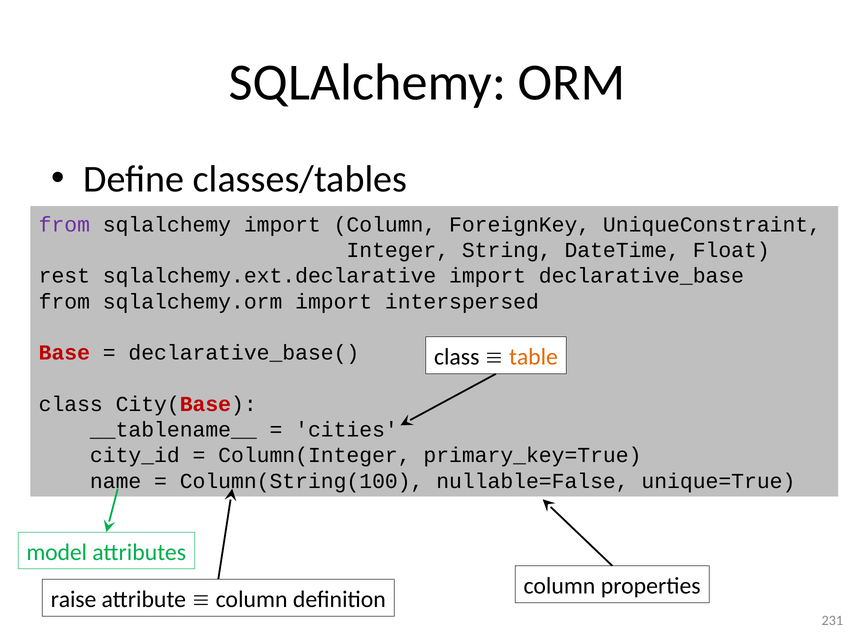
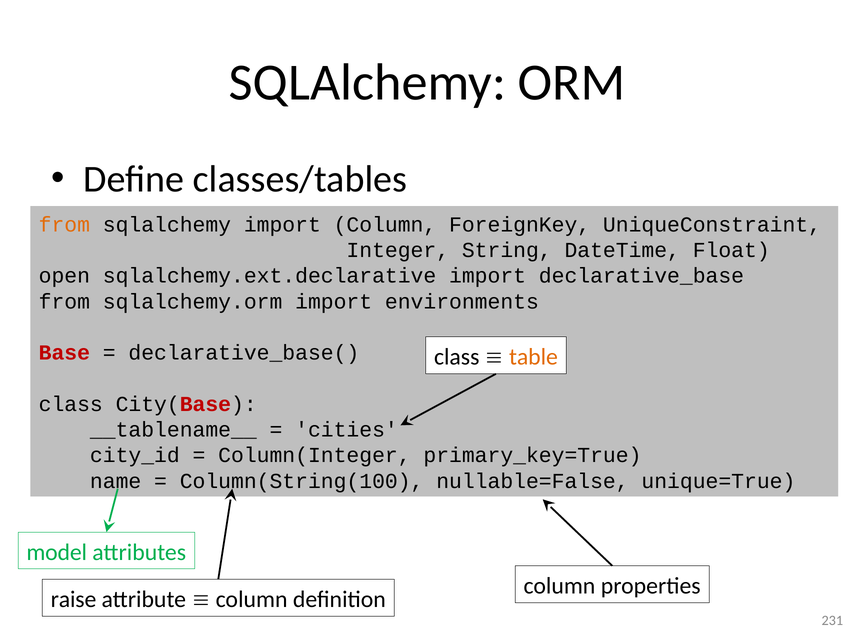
from colour: purple -> orange (64, 225)
rest: rest -> open (64, 276)
interspersed: interspersed -> environments (462, 302)
